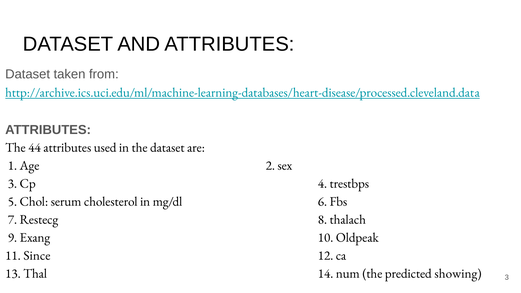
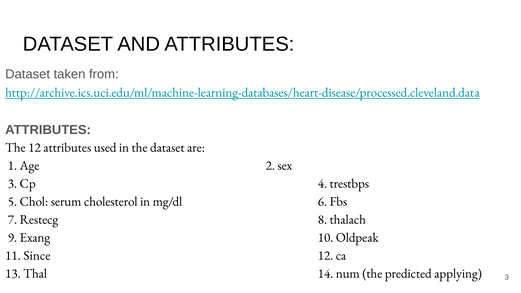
The 44: 44 -> 12 (35, 148)
showing: showing -> applying (458, 274)
